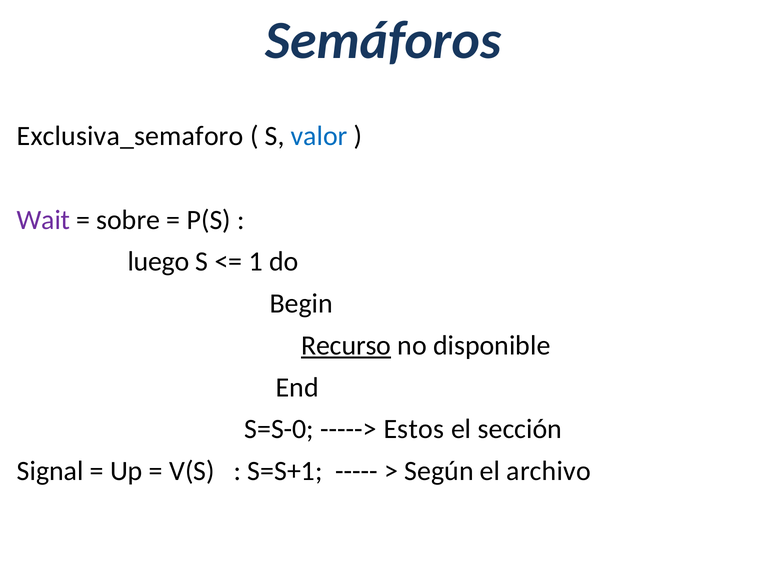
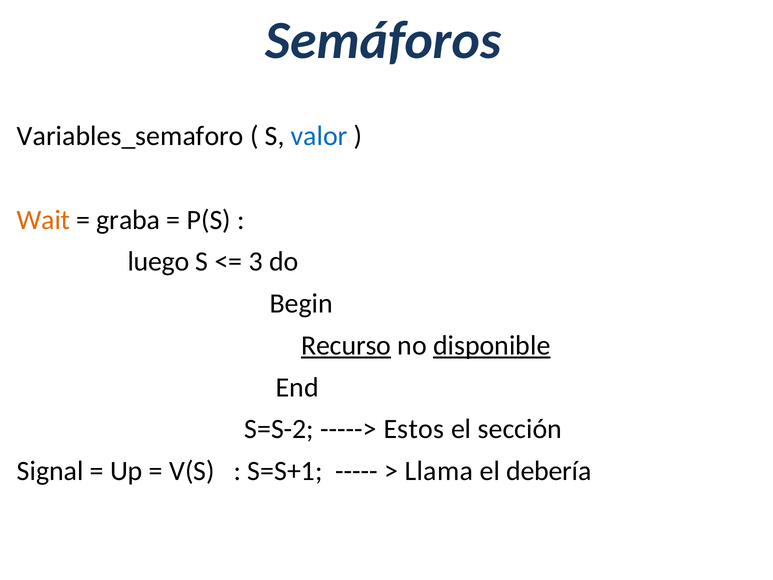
Exclusiva_semaforo: Exclusiva_semaforo -> Variables_semaforo (130, 136)
Wait colour: purple -> orange (43, 220)
sobre: sobre -> graba (128, 220)
1: 1 -> 3 (256, 262)
disponible underline: none -> present (492, 345)
S=S-0: S=S-0 -> S=S-2 (279, 429)
Según: Según -> Llama (439, 471)
archivo: archivo -> debería (549, 471)
